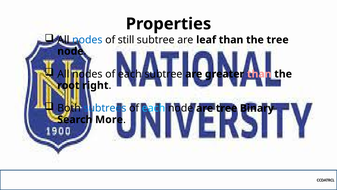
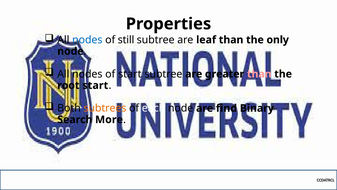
the tree: tree -> only (278, 40)
nodes of each: each -> start (130, 74)
root right: right -> start (95, 85)
subtrees colour: blue -> orange (105, 108)
each colour: light blue -> white (154, 108)
are tree: tree -> find (226, 108)
